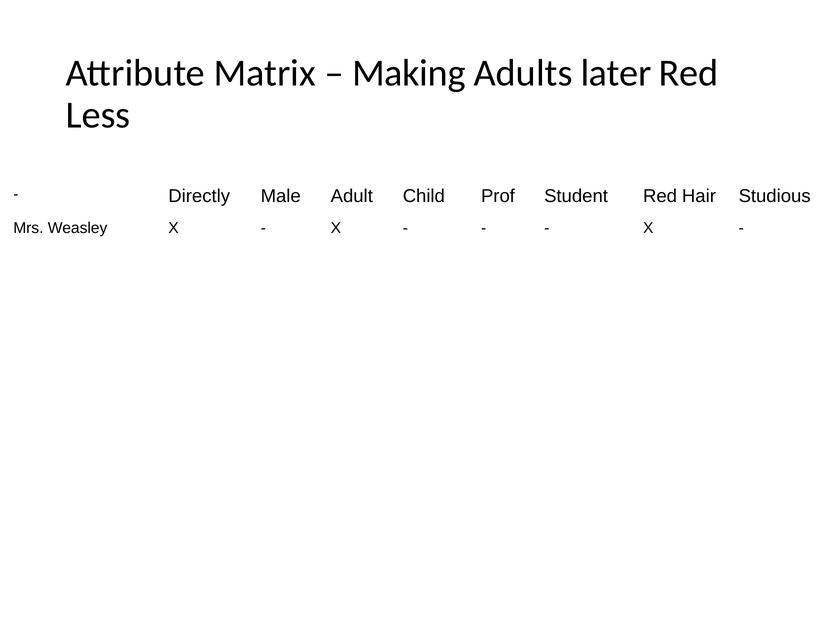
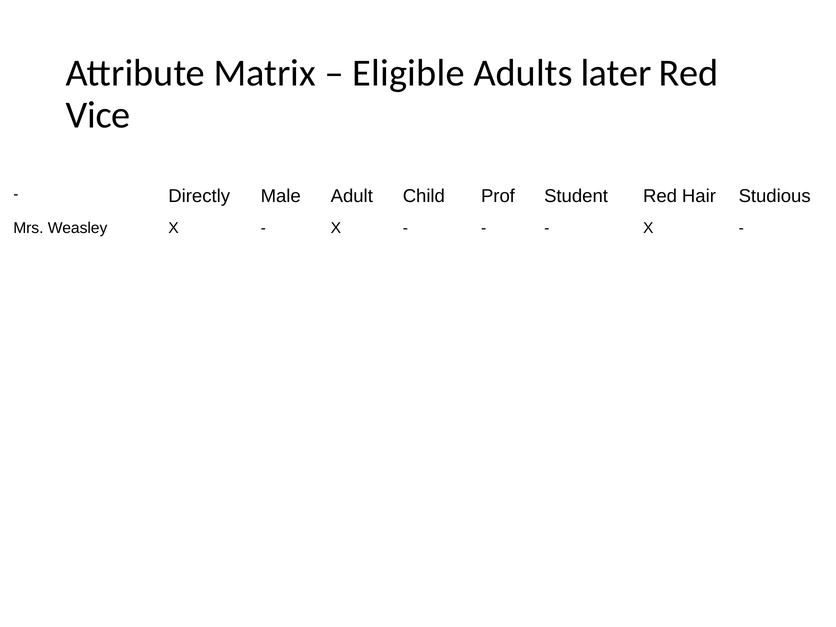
Making: Making -> Eligible (409, 73)
Less: Less -> Vice (98, 115)
